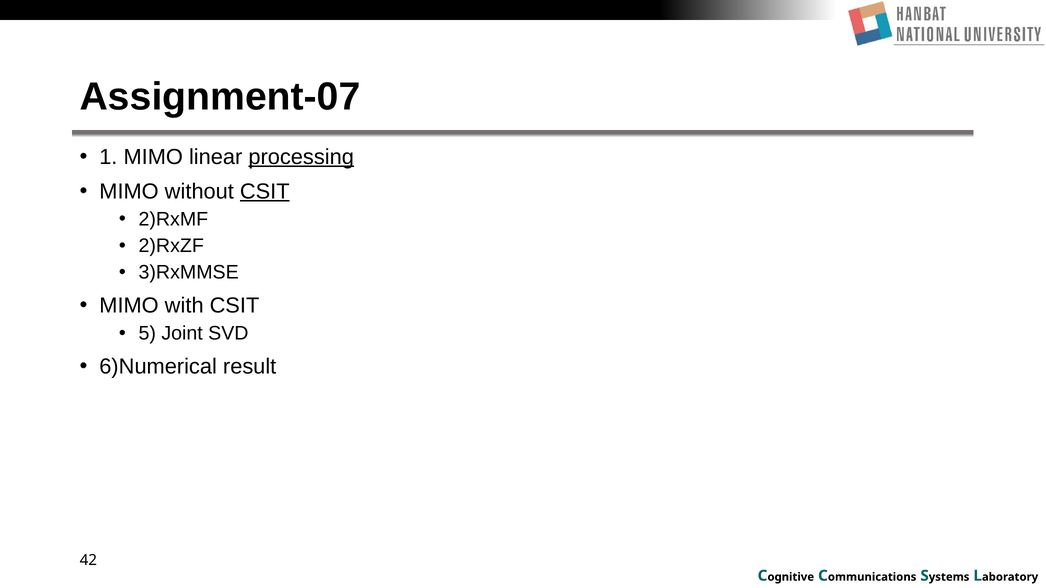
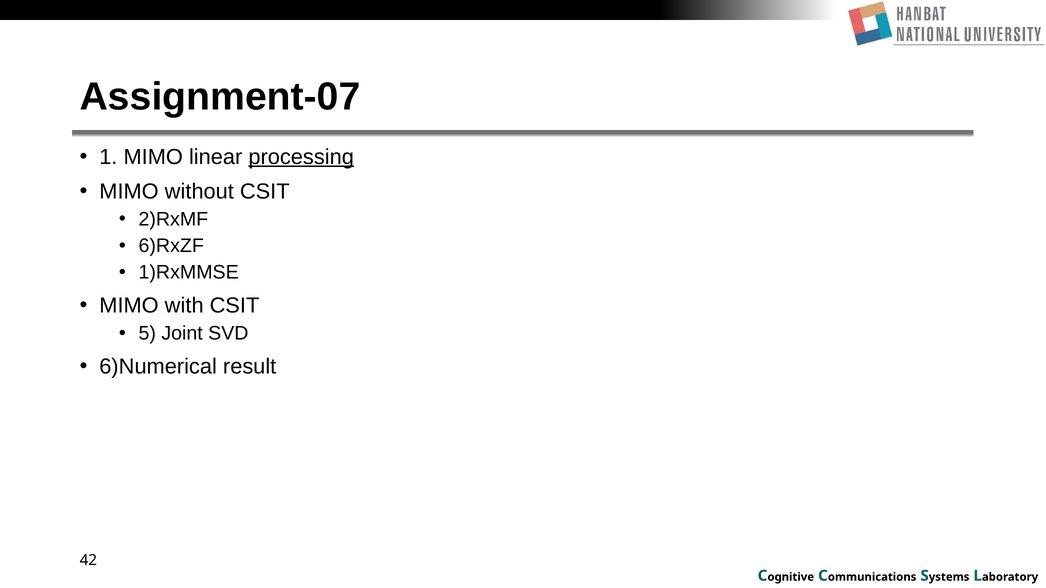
CSIT underline: present -> none (265, 192)
2)RxZF: 2)RxZF -> 6)RxZF (171, 246)
3)RxMMSE: 3)RxMMSE -> 1)RxMMSE (189, 273)
